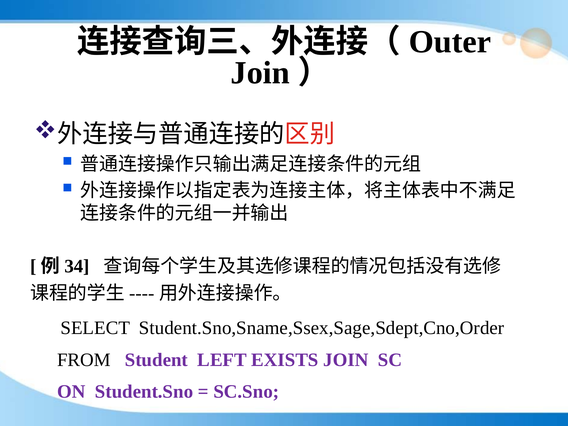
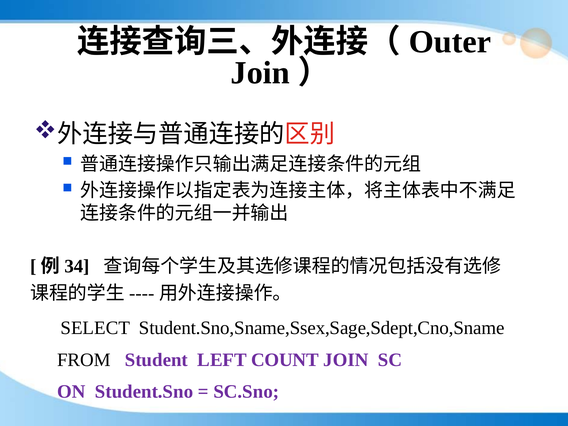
Student.Sno,Sname,Ssex,Sage,Sdept,Cno,Order: Student.Sno,Sname,Ssex,Sage,Sdept,Cno,Order -> Student.Sno,Sname,Ssex,Sage,Sdept,Cno,Sname (322, 328)
EXISTS: EXISTS -> COUNT (285, 360)
